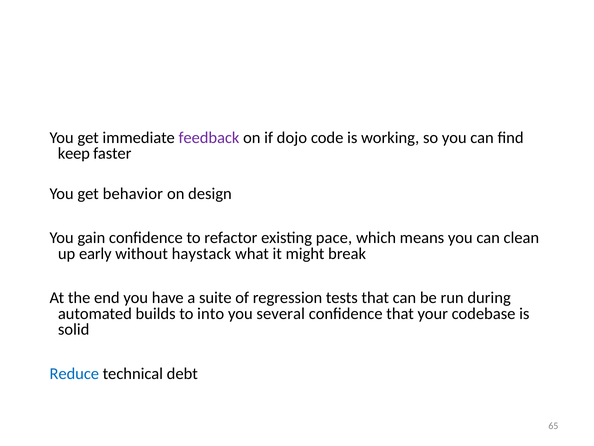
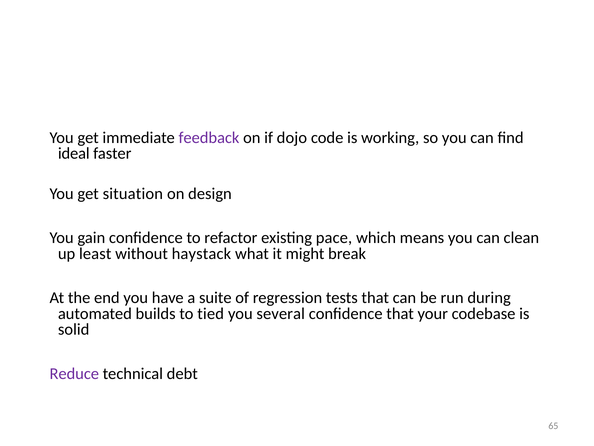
keep: keep -> ideal (74, 153)
behavior: behavior -> situation (133, 193)
early: early -> least (95, 253)
into: into -> tied (211, 313)
Reduce colour: blue -> purple (74, 373)
